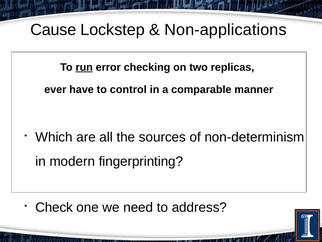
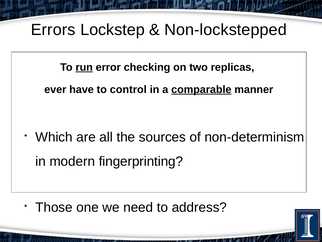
Cause: Cause -> Errors (53, 30)
Non-applications: Non-applications -> Non-lockstepped (226, 30)
comparable underline: none -> present (201, 89)
Check: Check -> Those (54, 207)
